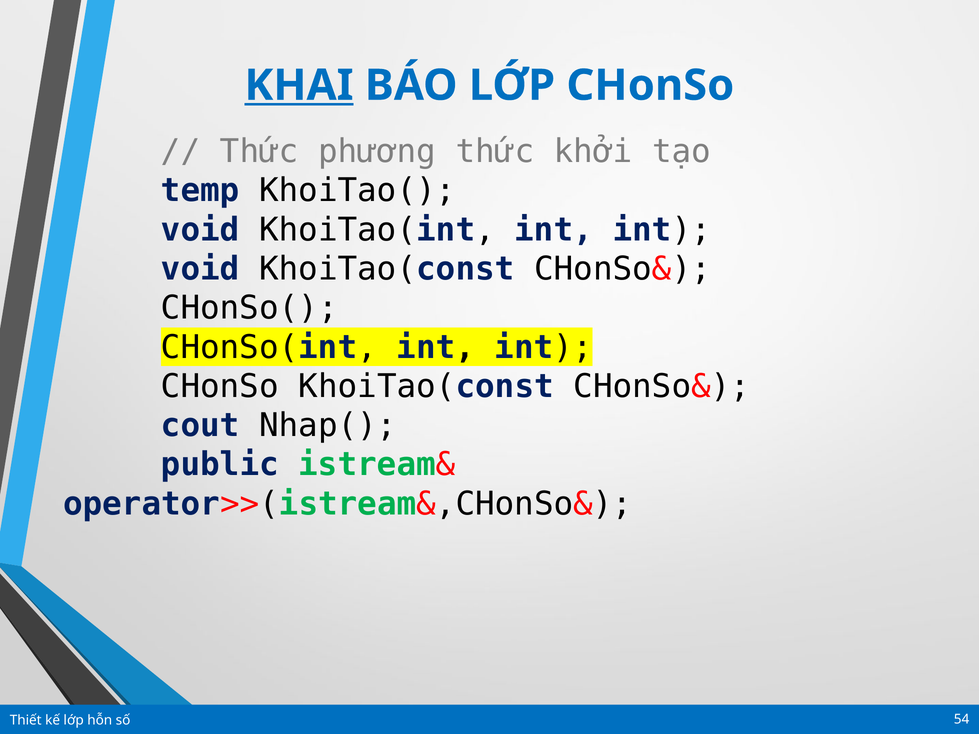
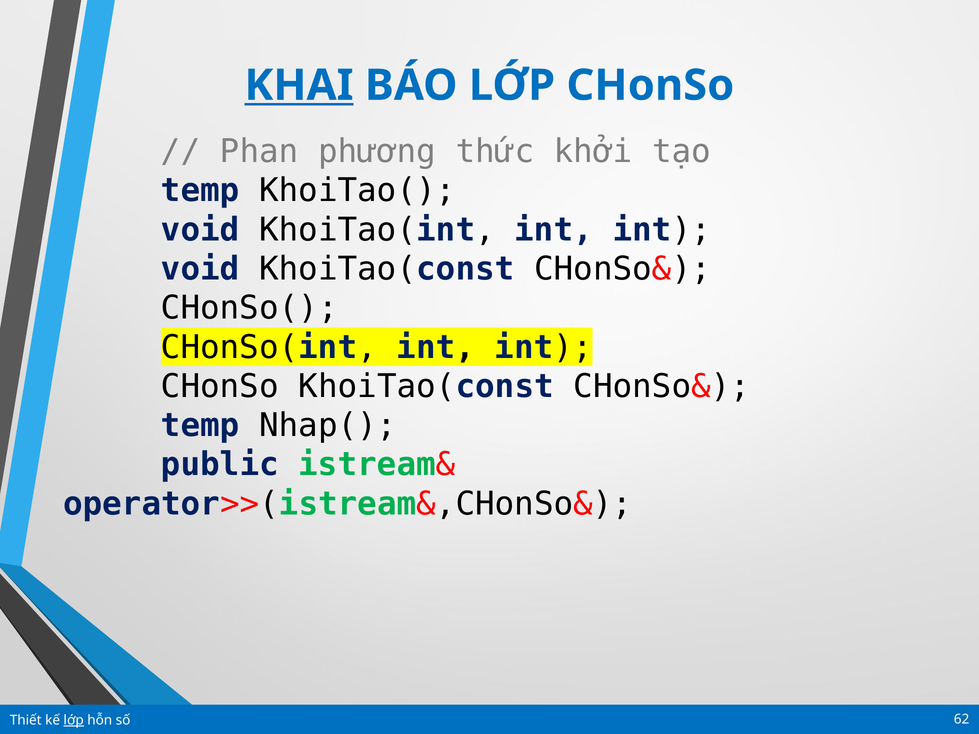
Thức: Thức -> Phan (259, 152)
cout: cout -> temp (200, 426)
lớp underline: none -> present (74, 721)
54: 54 -> 62 (962, 719)
